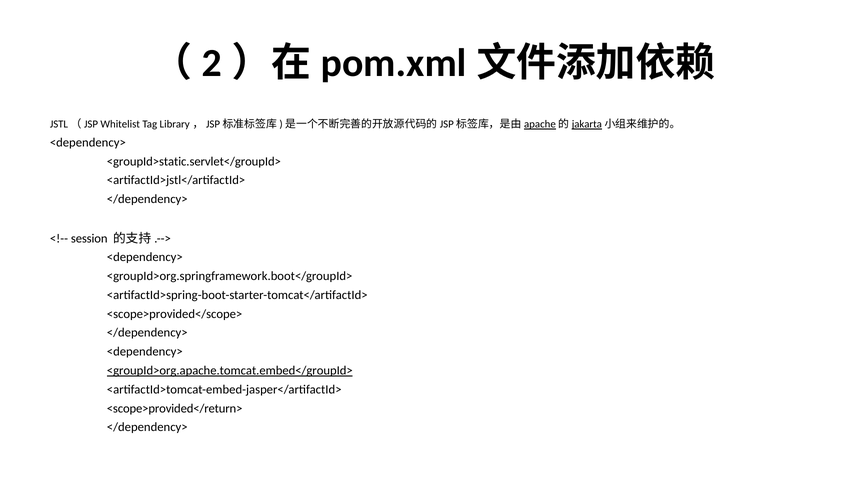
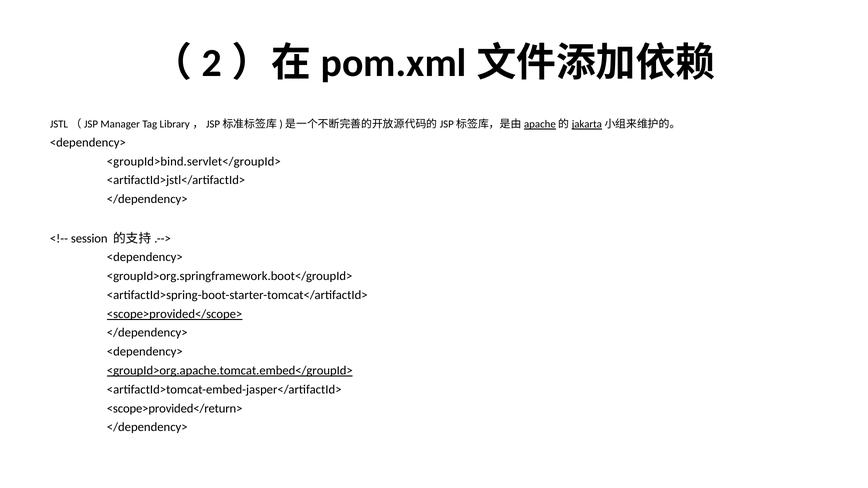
Whitelist: Whitelist -> Manager (120, 124)
<groupId>static.servlet</groupId>: <groupId>static.servlet</groupId> -> <groupId>bind.servlet</groupId> (194, 161)
<scope>provided</scope> underline: none -> present (175, 314)
